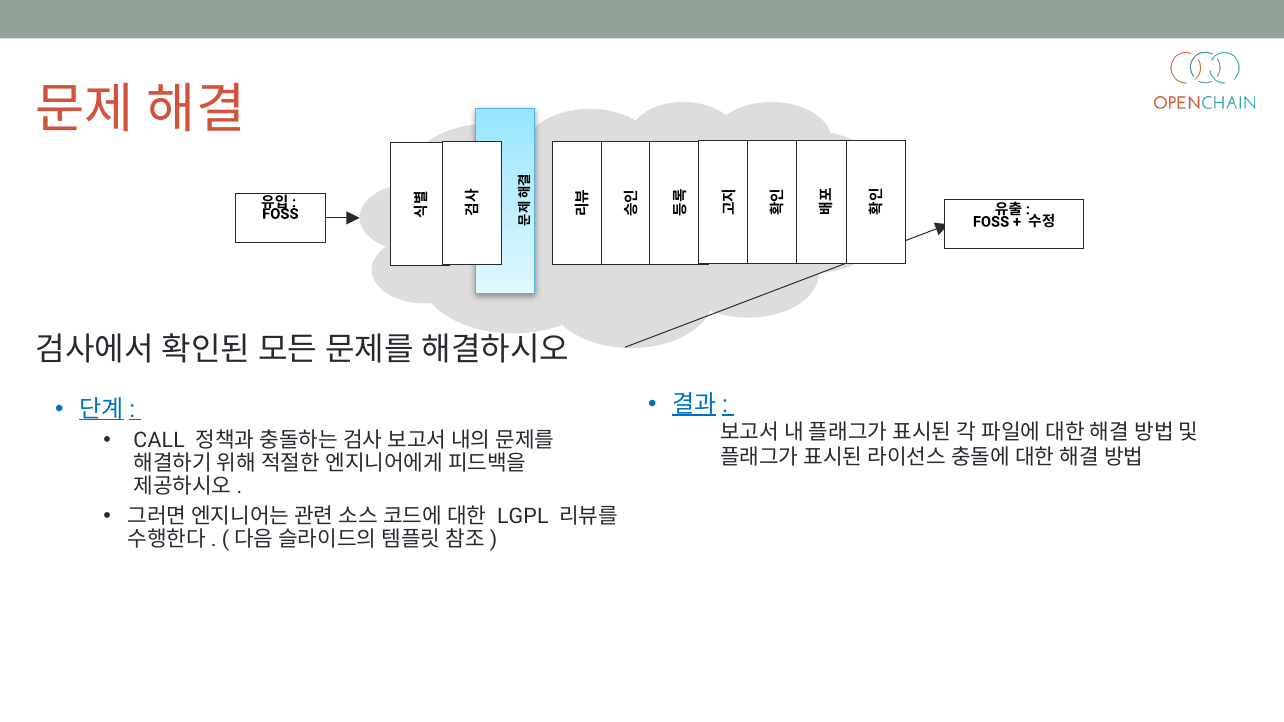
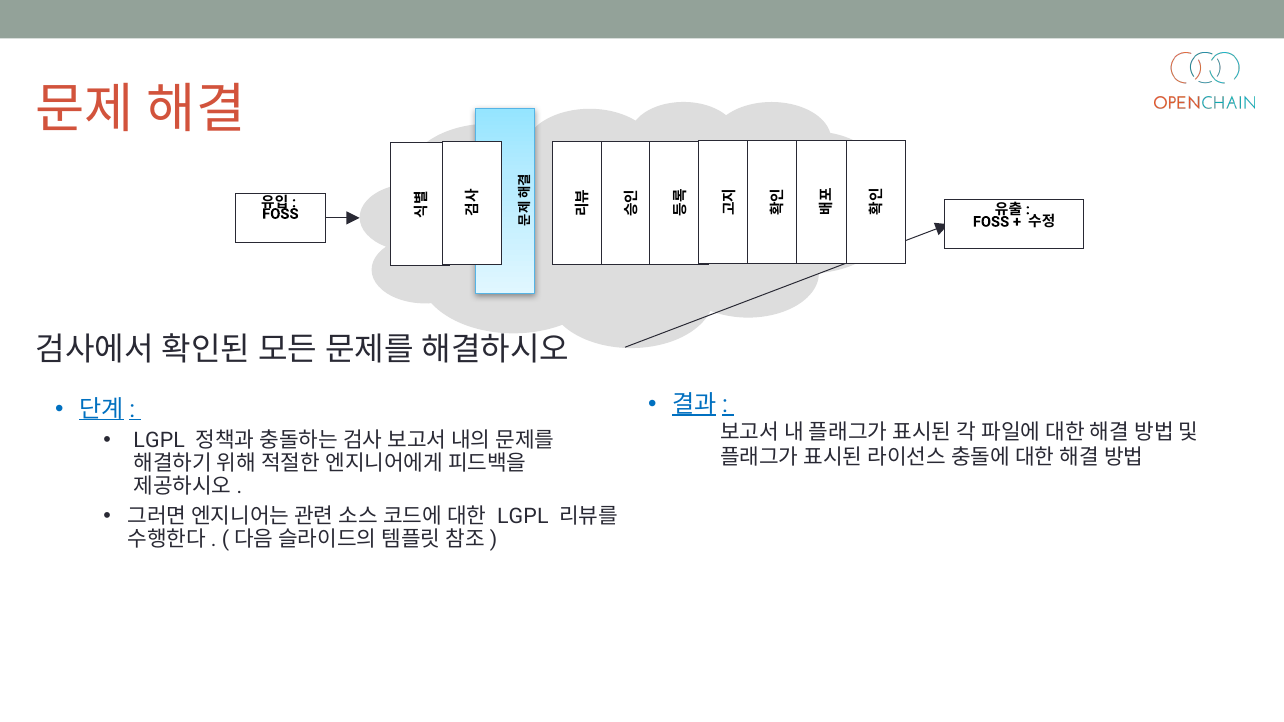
CALL: CALL -> LGPL (159, 441)
